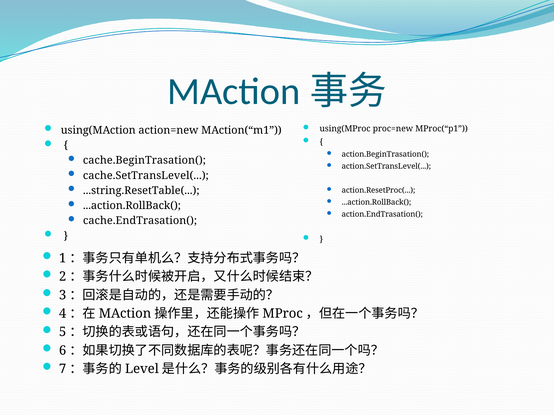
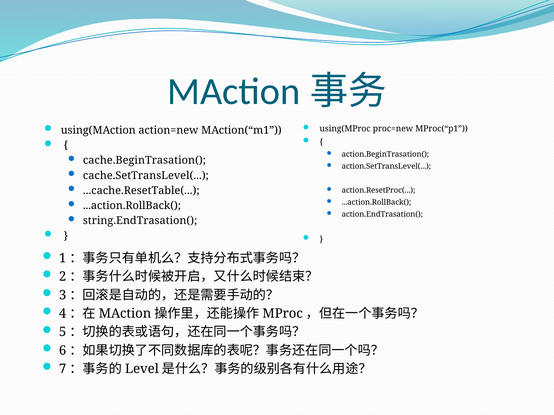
...string.ResetTable(: ...string.ResetTable( -> ...cache.ResetTable( (141, 191)
cache.EndTrasation(: cache.EndTrasation( -> string.EndTrasation( (140, 221)
